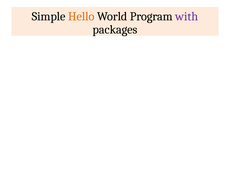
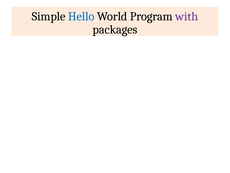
Hello colour: orange -> blue (81, 16)
